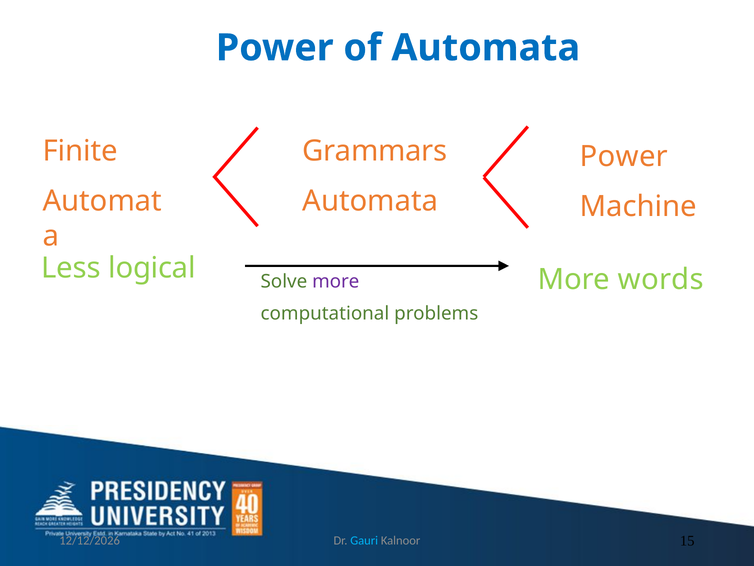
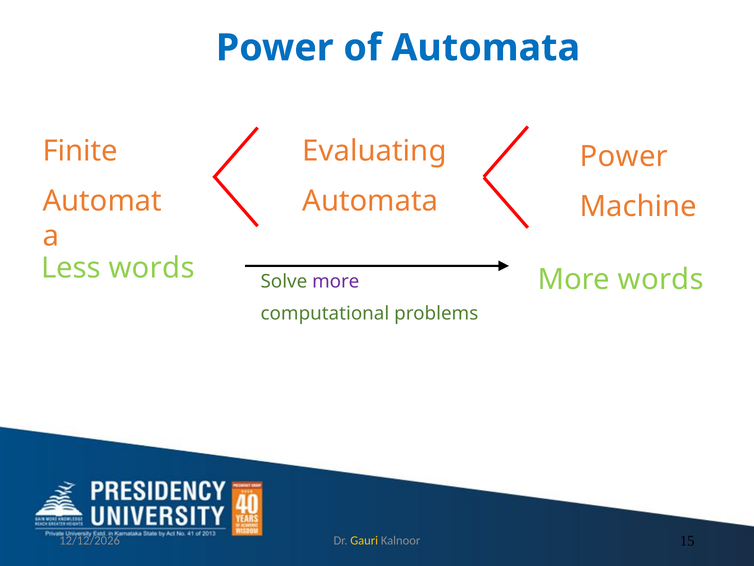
Grammars: Grammars -> Evaluating (375, 151)
Less logical: logical -> words (152, 268)
Gauri colour: light blue -> yellow (364, 540)
